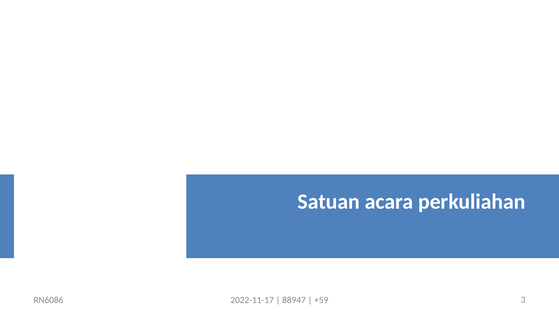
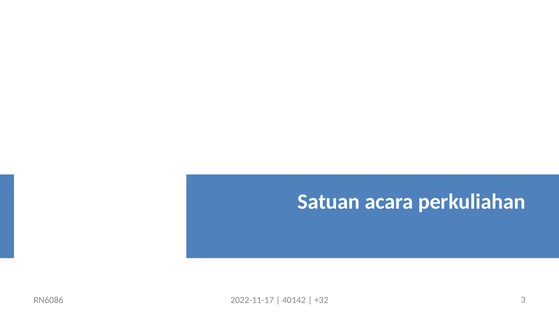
88947: 88947 -> 40142 (294, 300)
+59: +59 -> +32 (321, 300)
